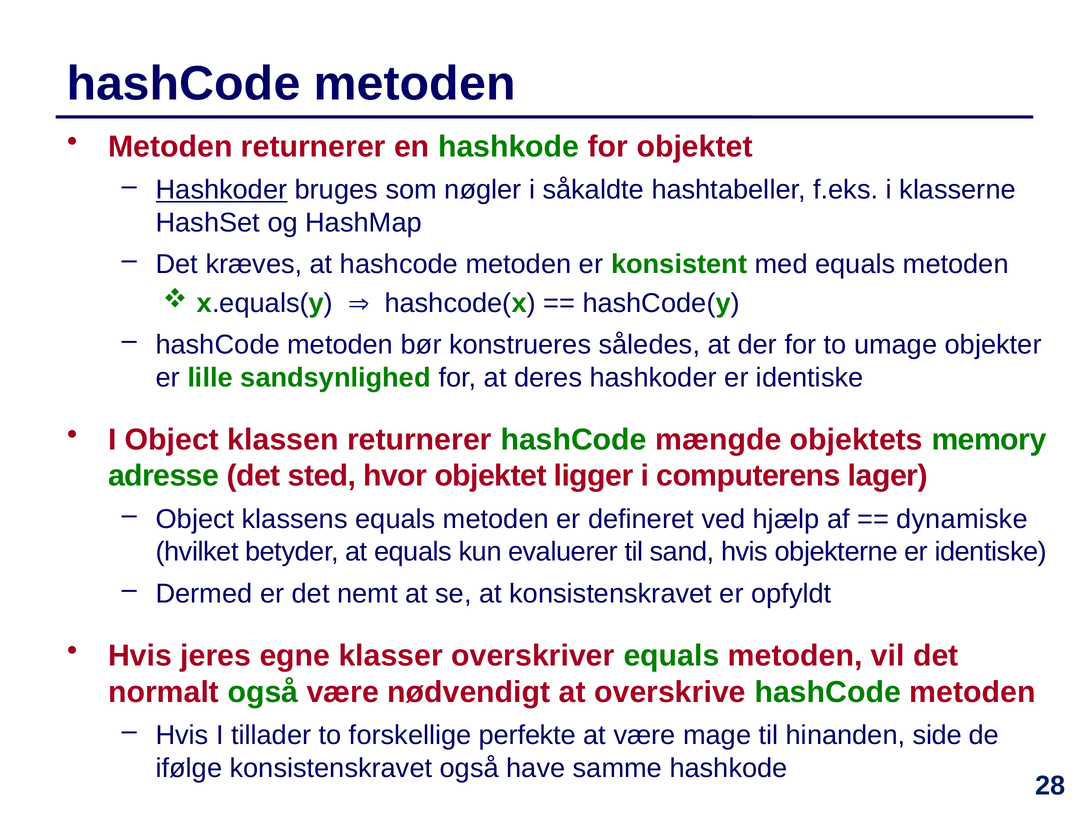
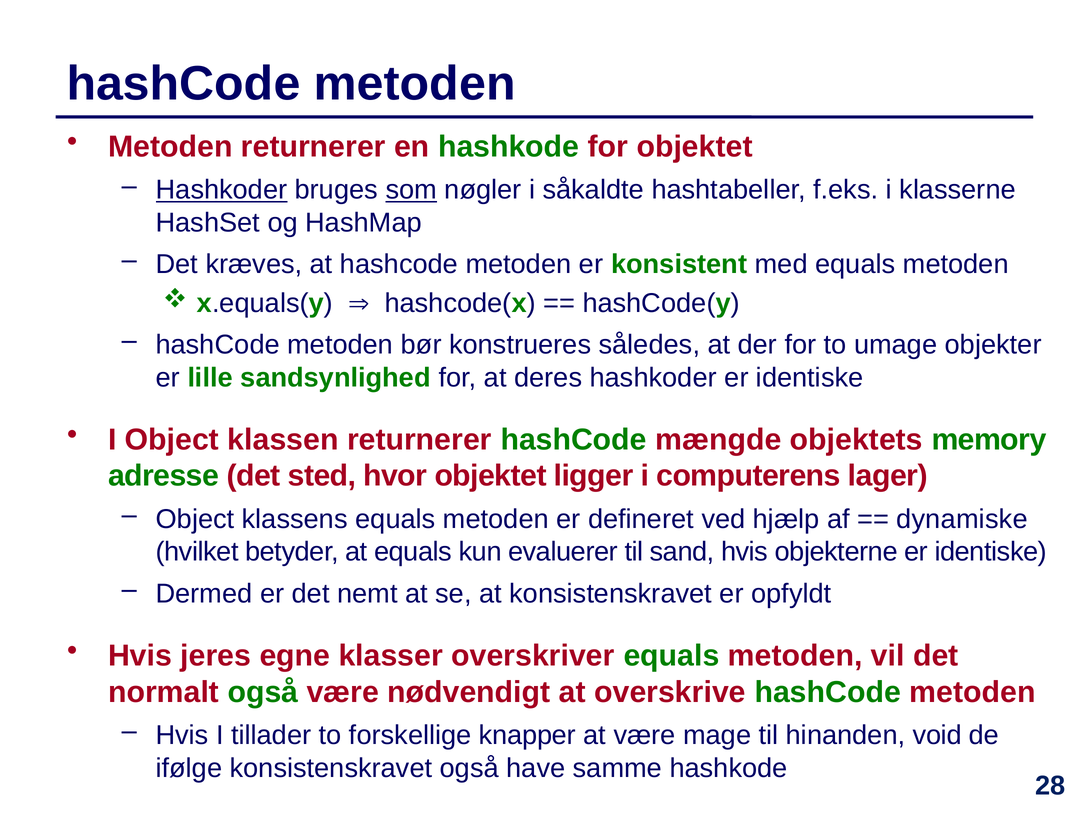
som underline: none -> present (411, 190)
perfekte: perfekte -> knapper (527, 735)
side: side -> void (937, 735)
